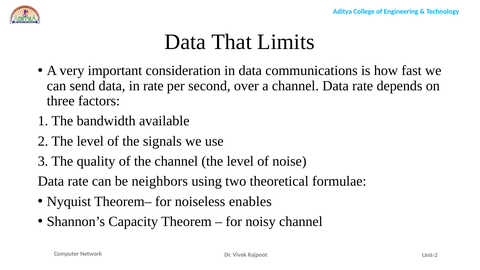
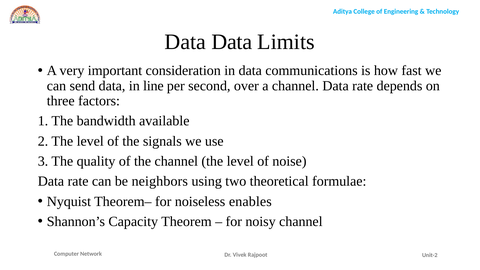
Data That: That -> Data (232, 42)
in rate: rate -> line (153, 86)
